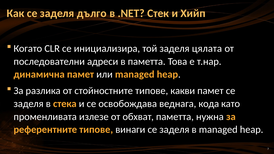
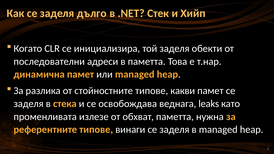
цялата: цялата -> обекти (207, 49)
кода: кода -> leaks (209, 104)
